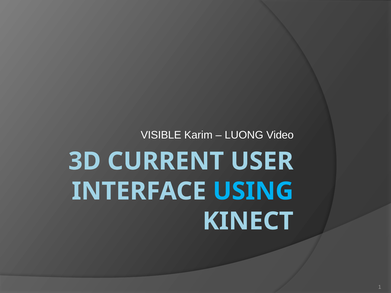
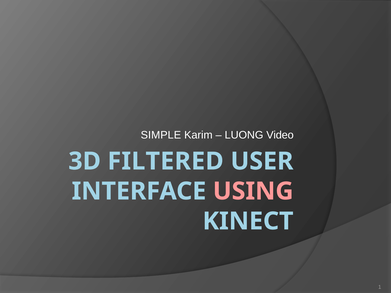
VISIBLE: VISIBLE -> SIMPLE (161, 135)
CURRENT: CURRENT -> FILTERED (166, 161)
USING colour: light blue -> pink (253, 191)
